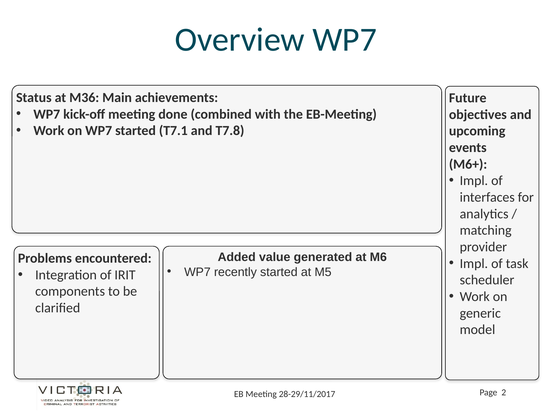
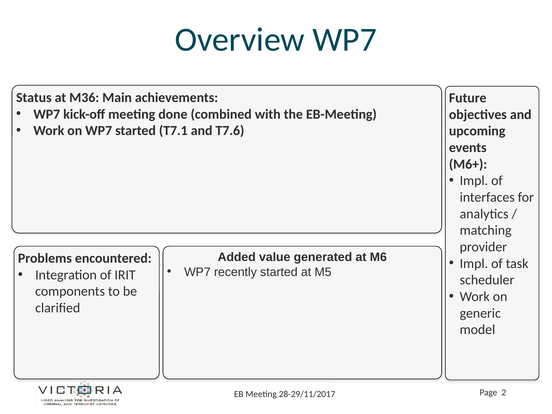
T7.8: T7.8 -> T7.6 (230, 131)
